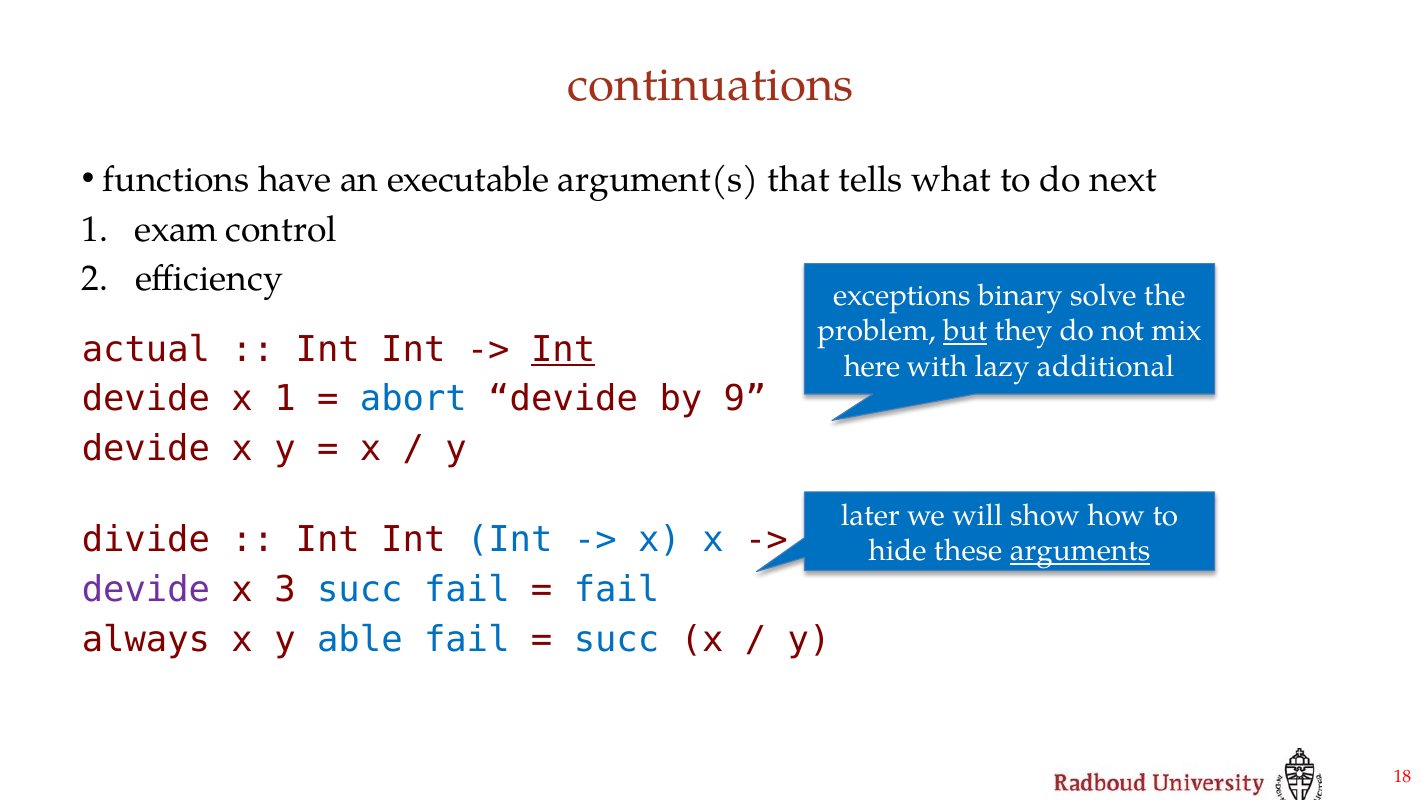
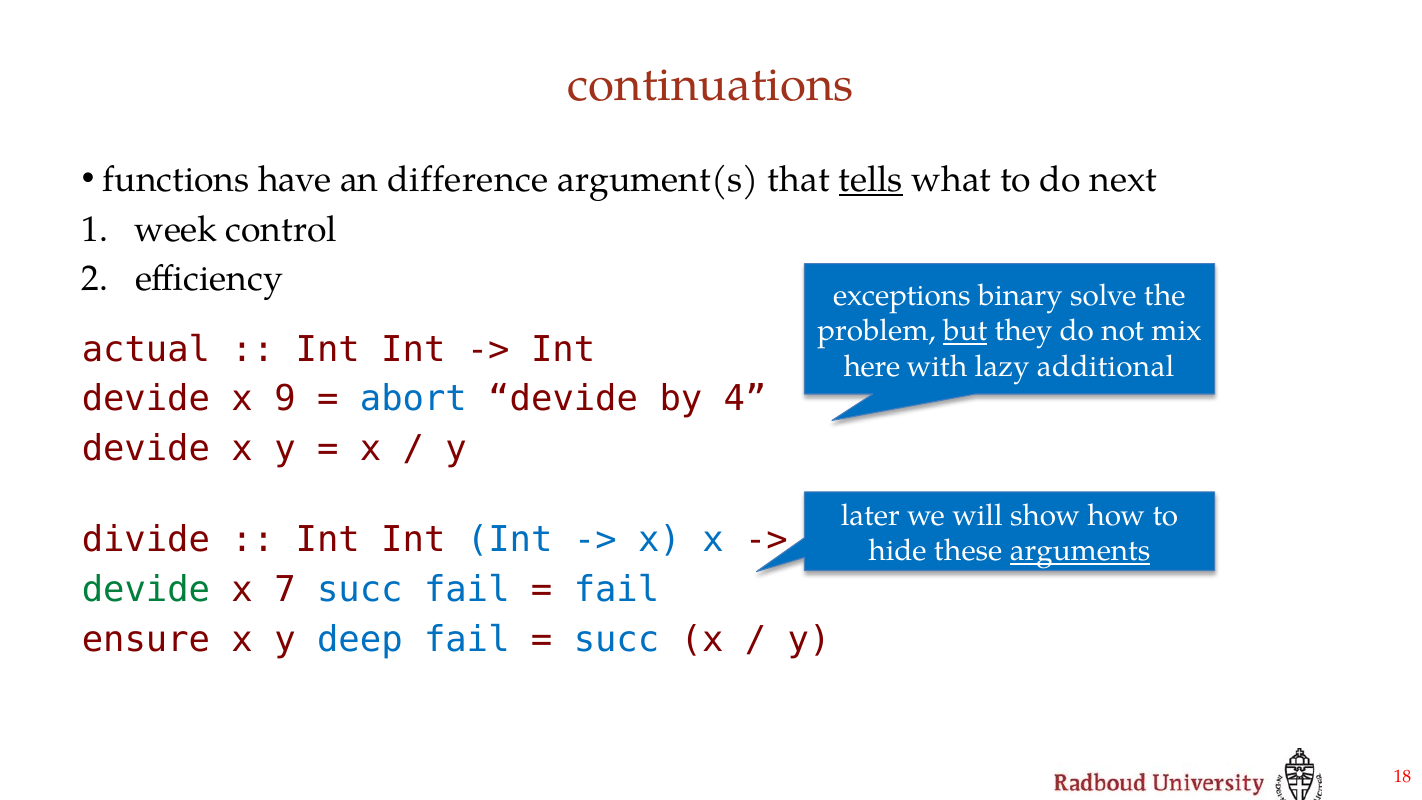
executable: executable -> difference (468, 179)
tells underline: none -> present (871, 179)
exam: exam -> week (176, 229)
Int underline: present -> none (563, 349)
x 1: 1 -> 9 (285, 399)
9: 9 -> 4 (745, 399)
devide colour: purple -> green (146, 590)
3: 3 -> 7 (285, 590)
always: always -> ensure (146, 639)
able: able -> deep (360, 639)
